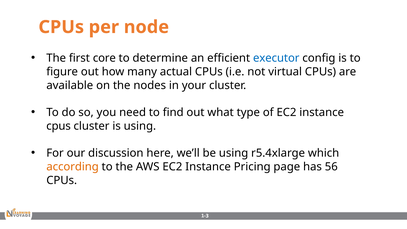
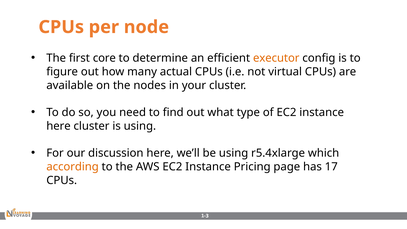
executor colour: blue -> orange (276, 58)
cpus: cpus -> here (59, 126)
56: 56 -> 17 (331, 167)
